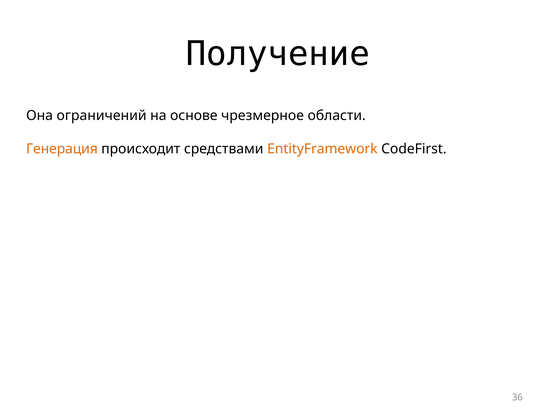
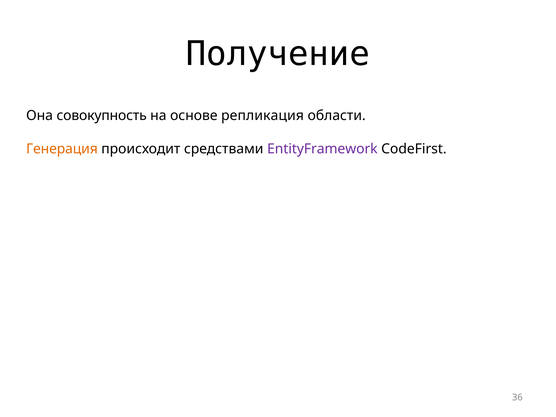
ограничений: ограничений -> совокупность (102, 115)
чрезмерное: чрезмерное -> репликация (263, 115)
EntityFramework colour: orange -> purple (322, 149)
